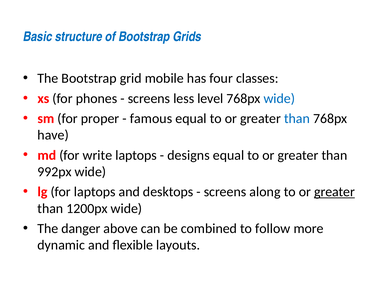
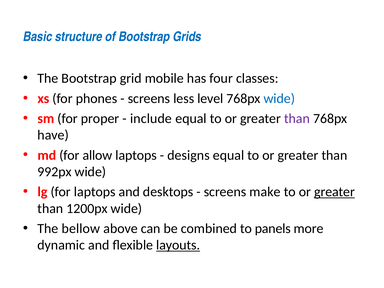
famous: famous -> include (151, 119)
than colour: blue -> purple (297, 119)
write: write -> allow (97, 155)
along: along -> make (265, 192)
danger: danger -> bellow (81, 229)
follow: follow -> panels (273, 229)
layouts underline: none -> present (178, 245)
